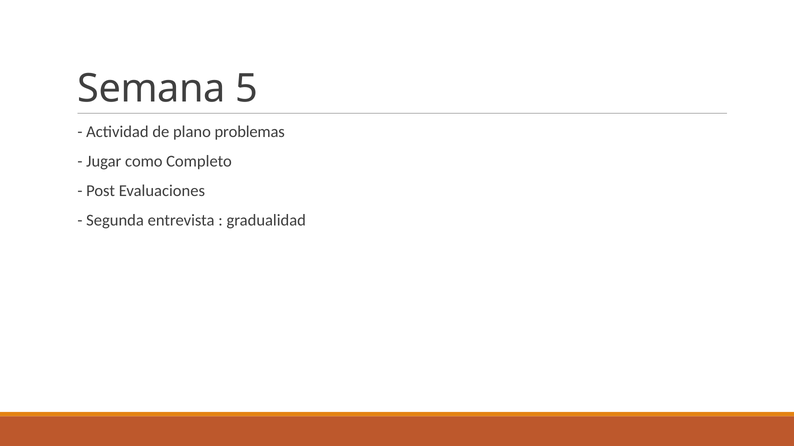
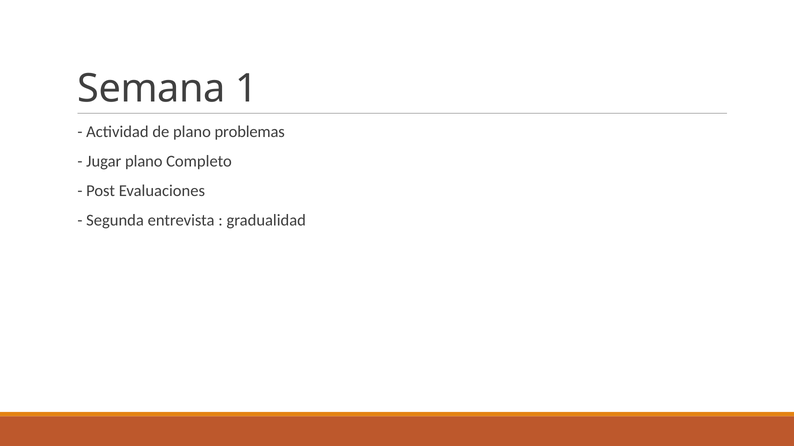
5: 5 -> 1 (246, 89)
Jugar como: como -> plano (144, 161)
